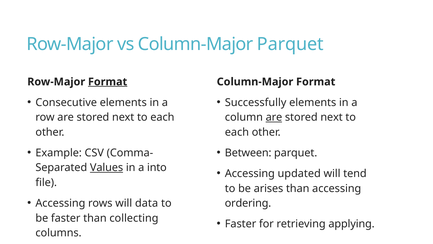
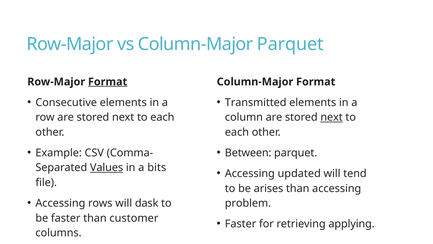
Successfully: Successfully -> Transmitted (256, 102)
are underline: present -> none (274, 117)
next underline: none -> present (332, 117)
into: into -> bits (157, 167)
data: data -> dask (147, 203)
ordering: ordering -> problem (248, 203)
collecting: collecting -> customer (134, 218)
